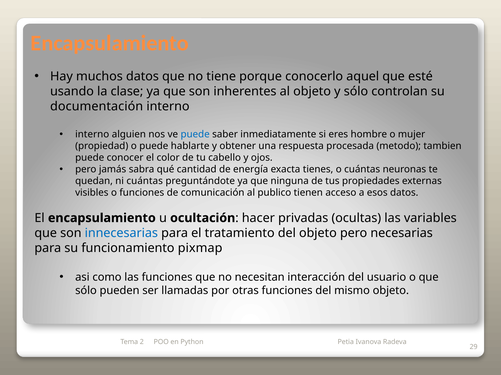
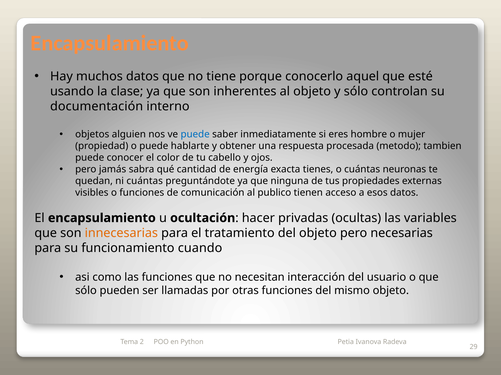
interno: interno -> objetos (92, 135)
innecesarias colour: blue -> orange (121, 233)
pixmap: pixmap -> cuando (200, 248)
